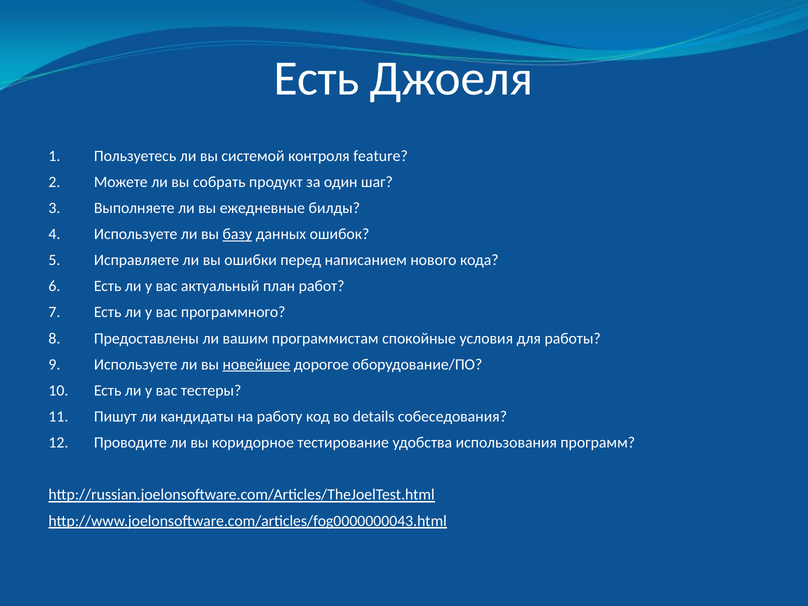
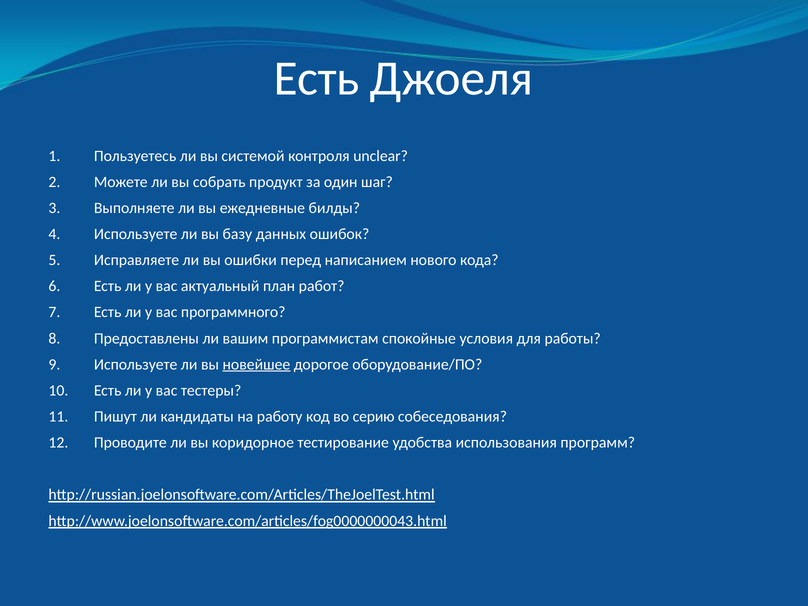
feature: feature -> unclear (381, 156)
базу underline: present -> none (237, 234)
details: details -> серию (374, 417)
